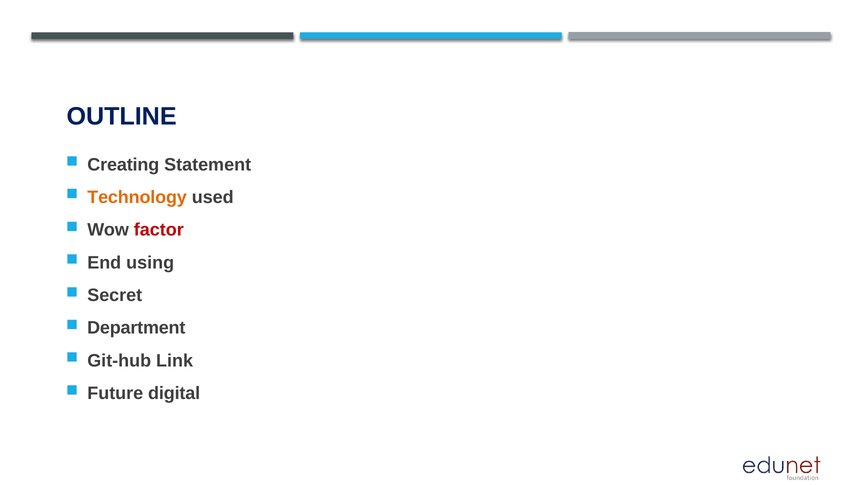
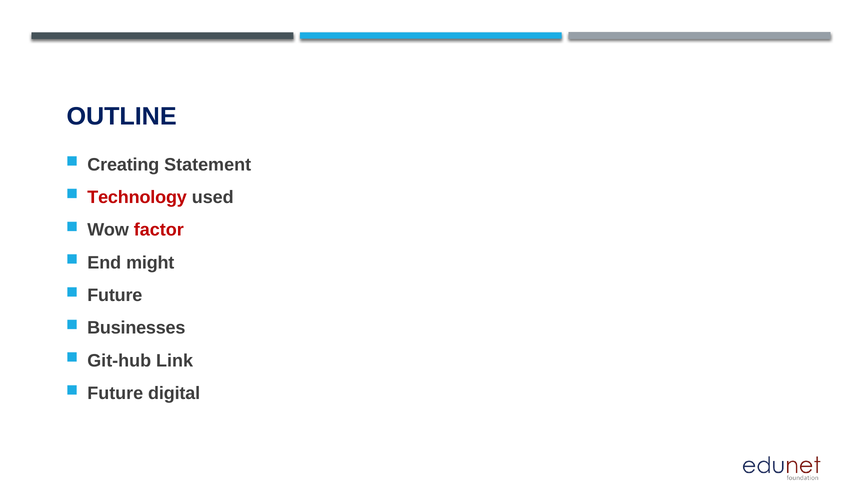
Technology colour: orange -> red (137, 197)
using: using -> might (150, 263)
Secret: Secret -> Future (115, 295)
Department: Department -> Businesses (136, 328)
